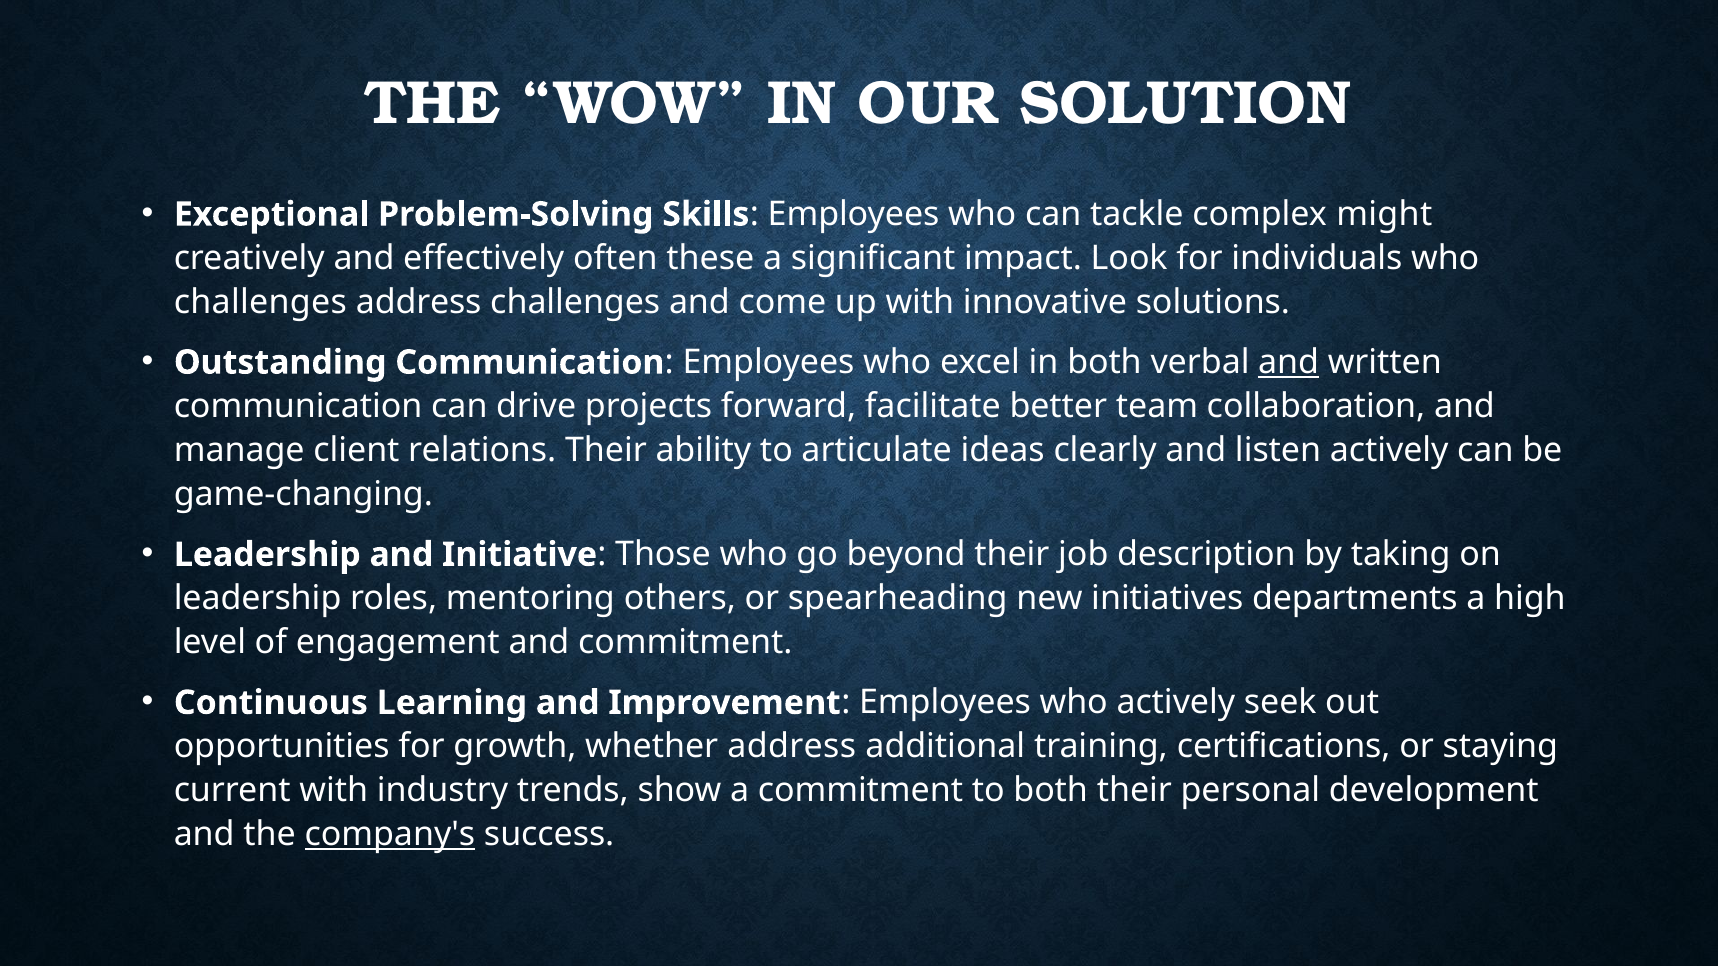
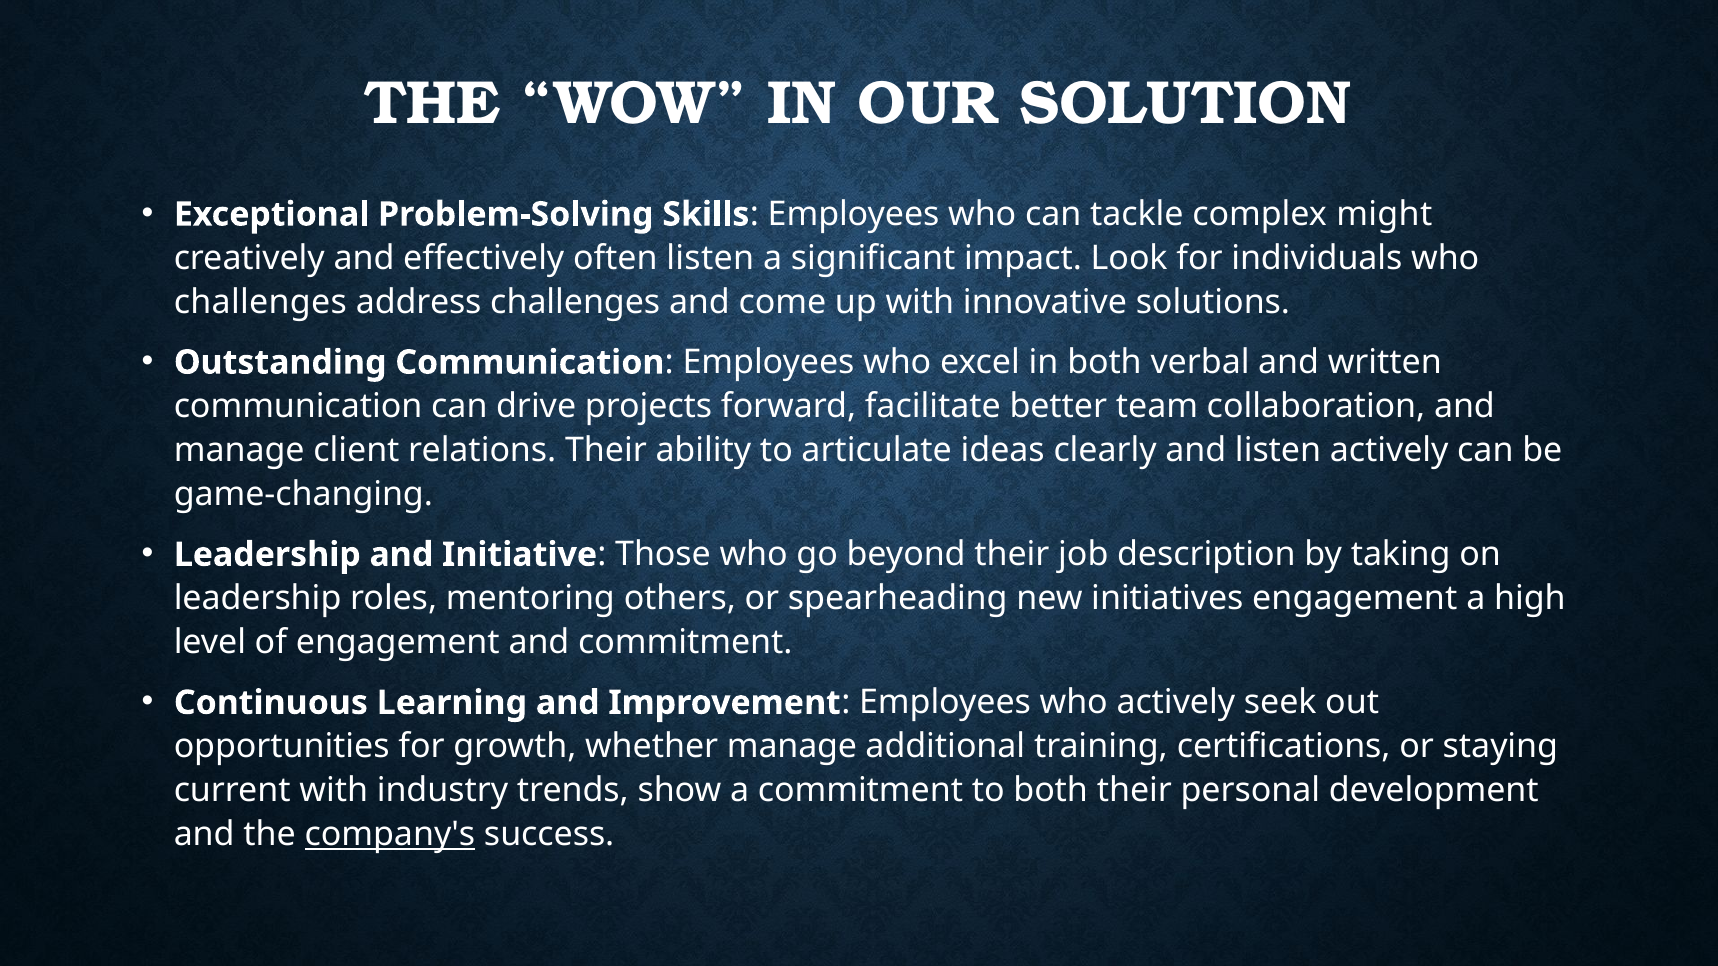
often these: these -> listen (710, 258)
and underline: present -> none (1289, 363)
initiatives departments: departments -> engagement (1355, 599)
whether address: address -> manage (792, 747)
